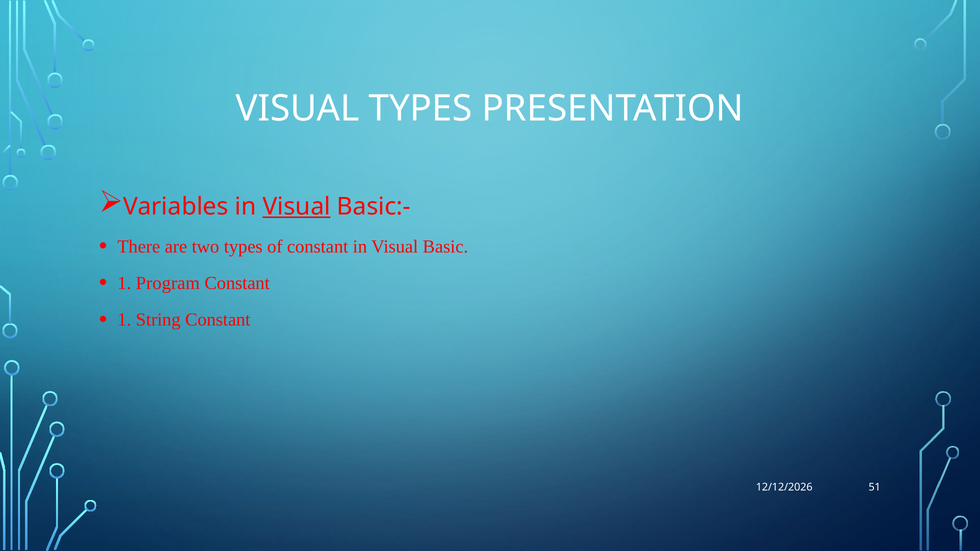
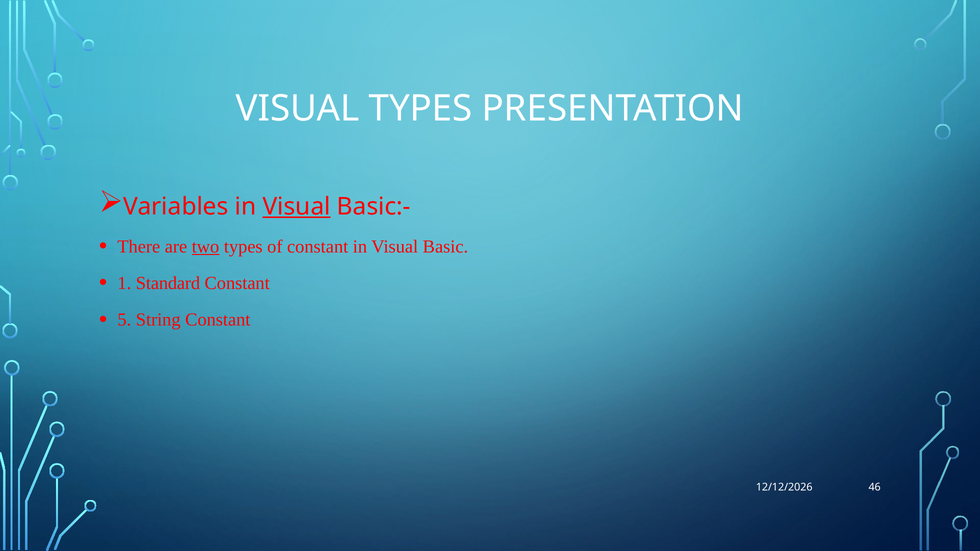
two underline: none -> present (206, 247)
Program: Program -> Standard (168, 283)
1: 1 -> 5 (124, 320)
51: 51 -> 46 (875, 487)
